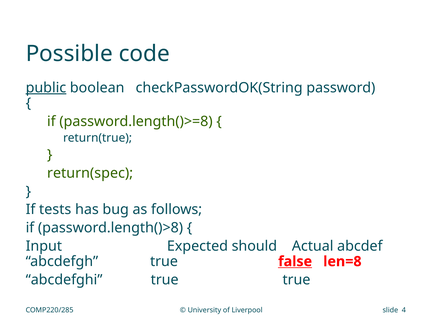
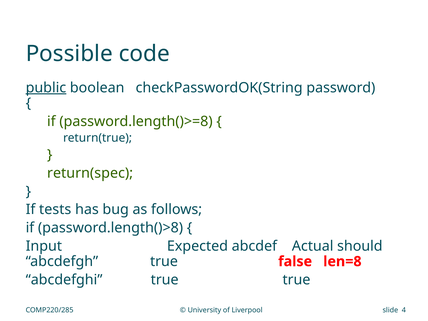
should: should -> abcdef (254, 246)
abcdef: abcdef -> should (360, 246)
false underline: present -> none (295, 261)
